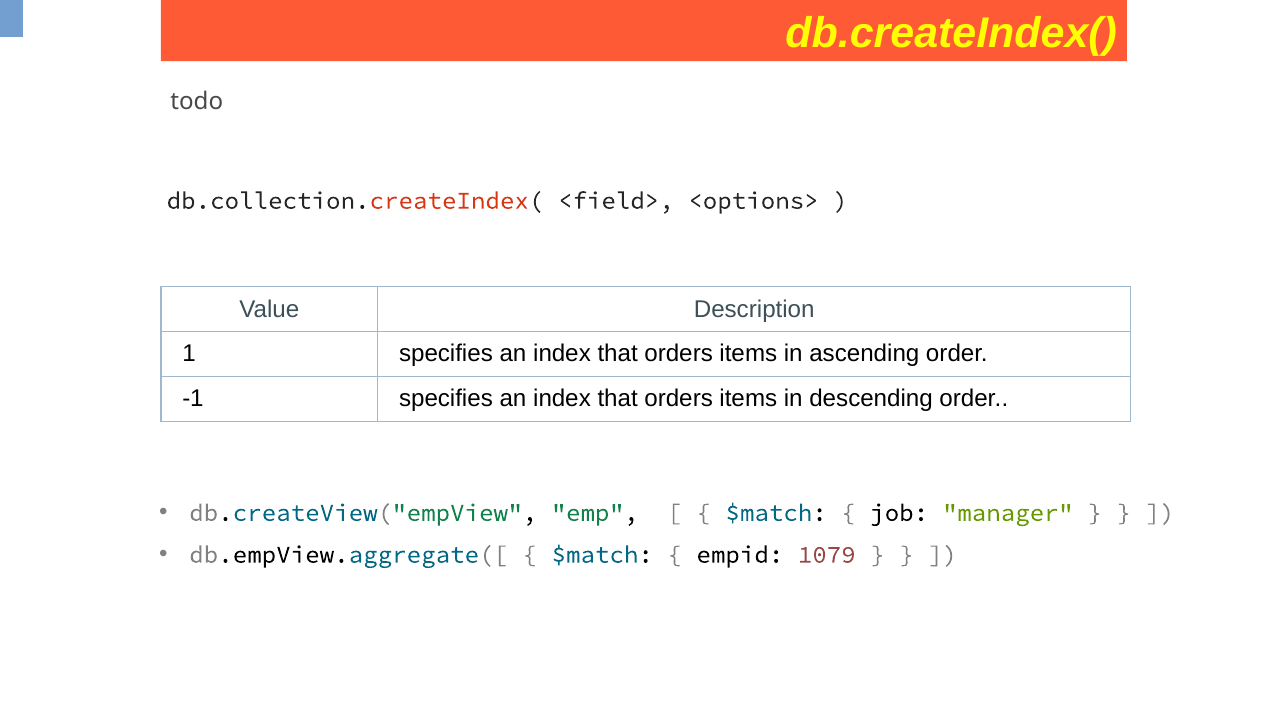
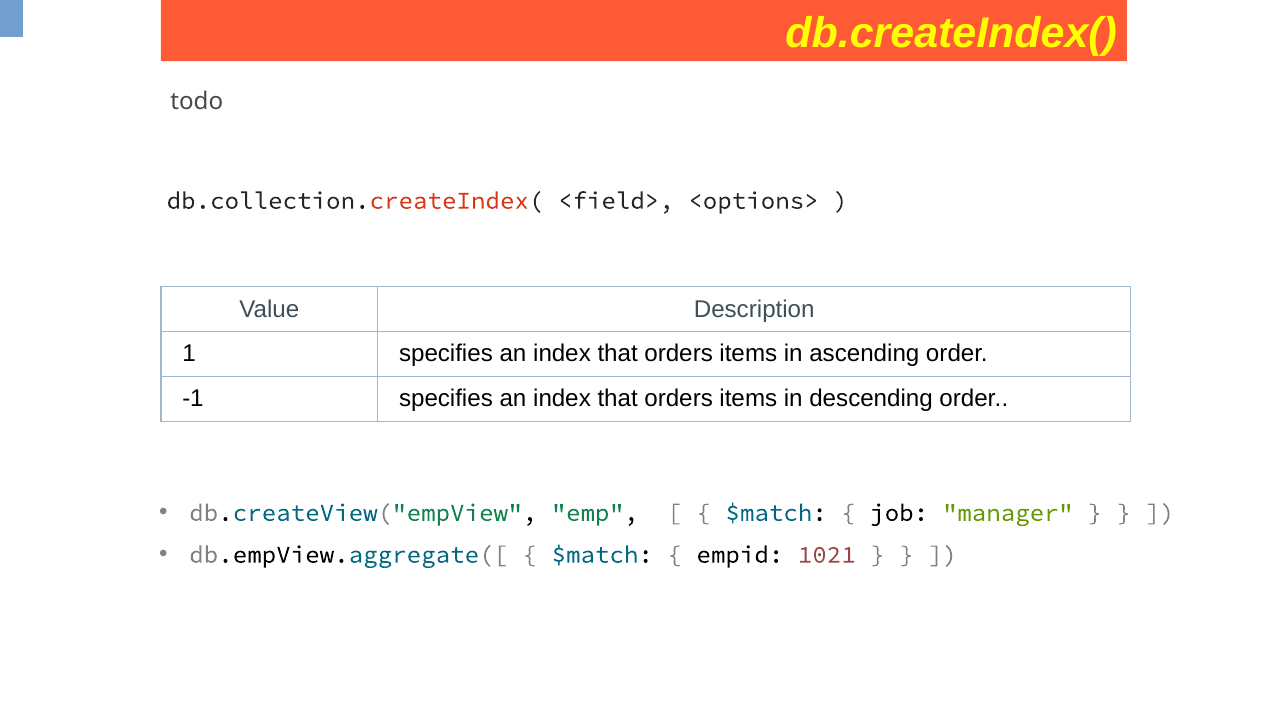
1079: 1079 -> 1021 (827, 554)
